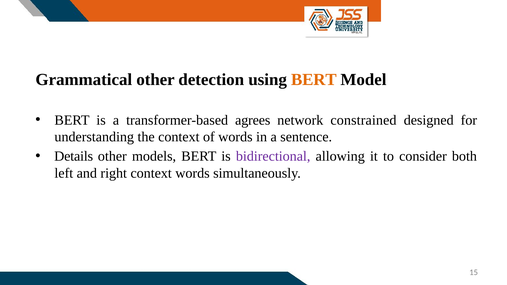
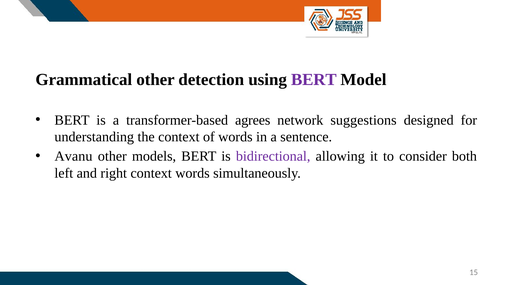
BERT colour: orange -> purple (314, 80)
constrained: constrained -> suggestions (364, 120)
Details: Details -> Avanu (74, 156)
